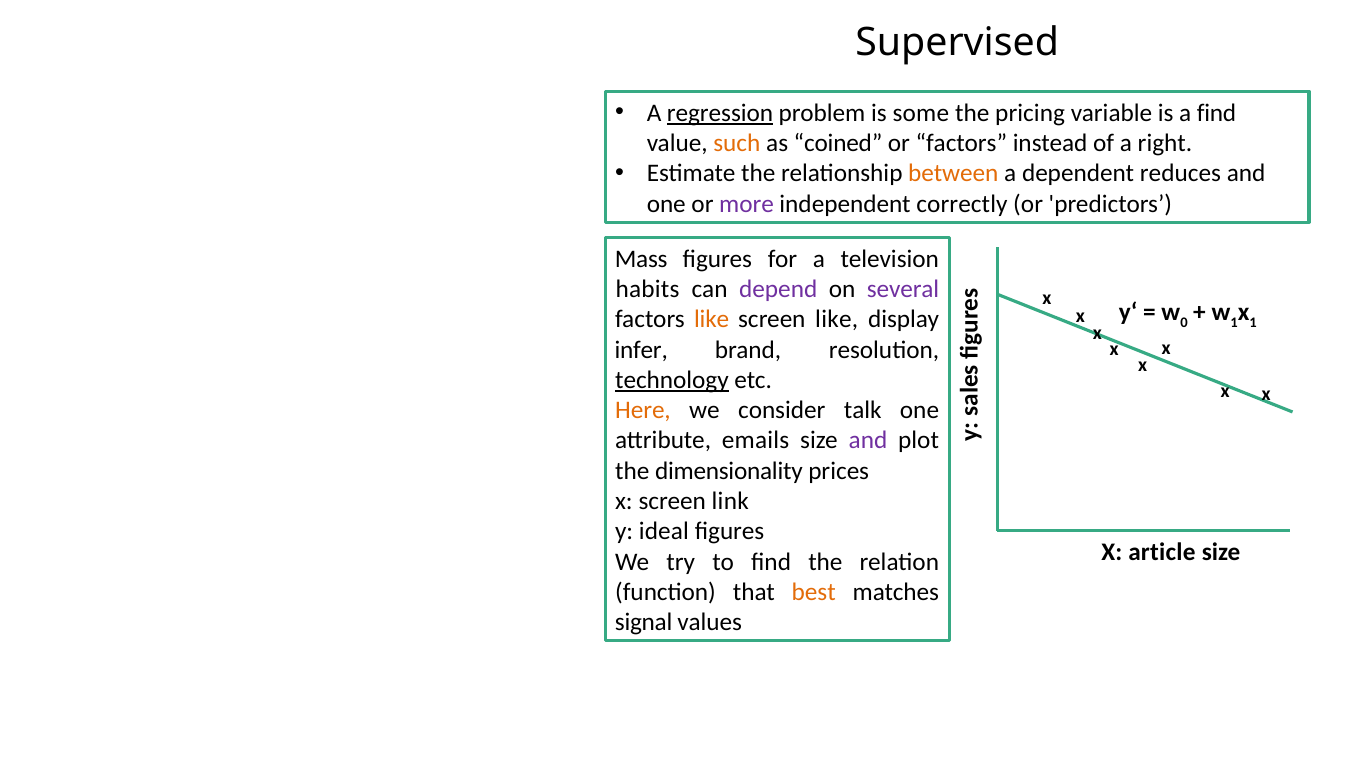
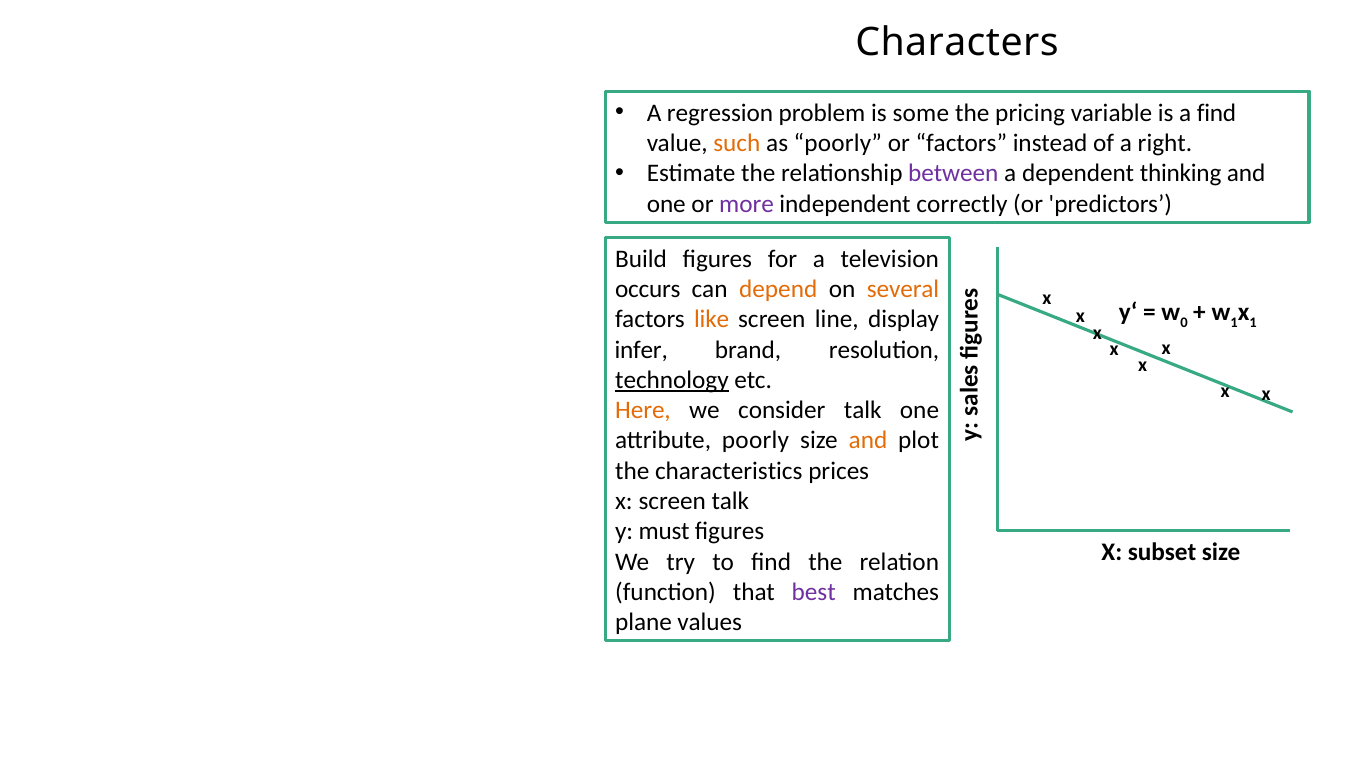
Supervised: Supervised -> Characters (957, 42)
regression underline: present -> none (720, 113)
as coined: coined -> poorly (838, 143)
between colour: orange -> purple (953, 174)
reduces: reduces -> thinking (1181, 174)
Mass: Mass -> Build (641, 259)
habits: habits -> occurs (648, 290)
depend colour: purple -> orange (778, 290)
several colour: purple -> orange (903, 290)
screen like: like -> line (837, 320)
attribute emails: emails -> poorly (756, 441)
and colour: purple -> orange (868, 441)
dimensionality: dimensionality -> characteristics (729, 471)
screen link: link -> talk (730, 502)
ideal: ideal -> must (664, 532)
article: article -> subset (1162, 553)
best colour: orange -> purple (814, 593)
signal: signal -> plane (644, 623)
